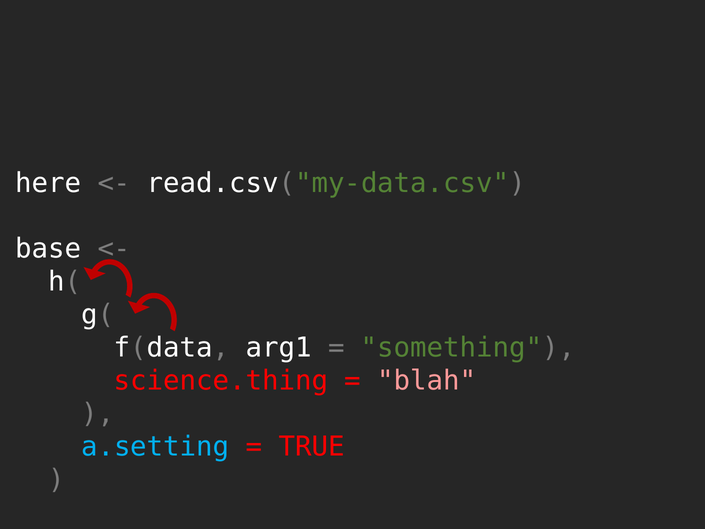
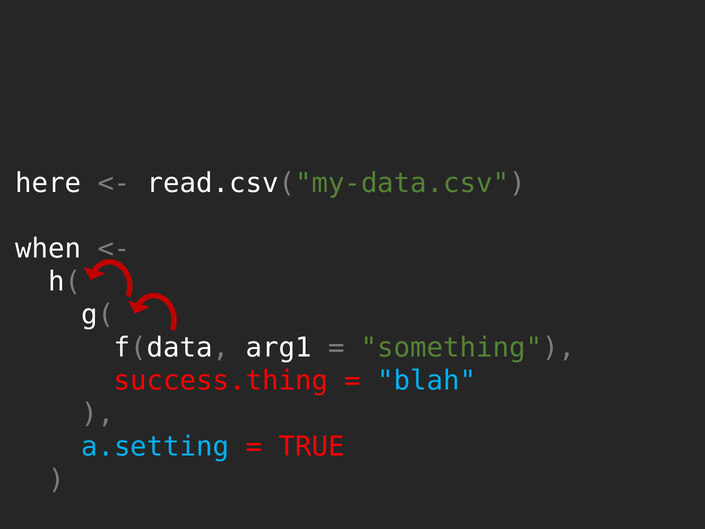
base: base -> when (48, 249)
science.thing: science.thing -> success.thing (221, 380)
blah colour: pink -> light blue (427, 380)
